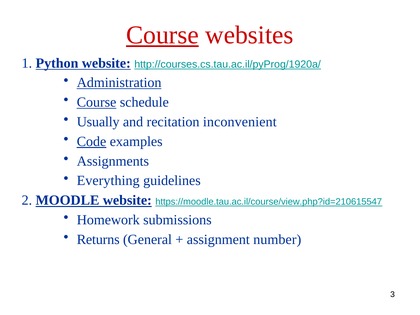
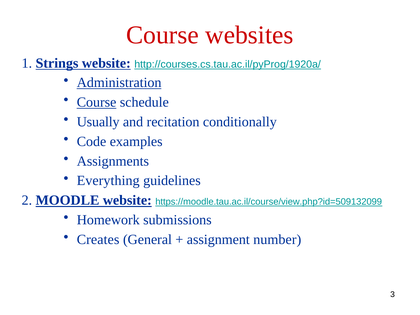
Course underline: present -> none (162, 35)
Python: Python -> Strings (57, 63)
inconvenient: inconvenient -> conditionally (240, 122)
Code underline: present -> none (92, 141)
https://moodle.tau.ac.il/course/view.php?id=210615547: https://moodle.tau.ac.il/course/view.php?id=210615547 -> https://moodle.tau.ac.il/course/view.php?id=509132099 (269, 202)
Returns: Returns -> Creates (98, 239)
